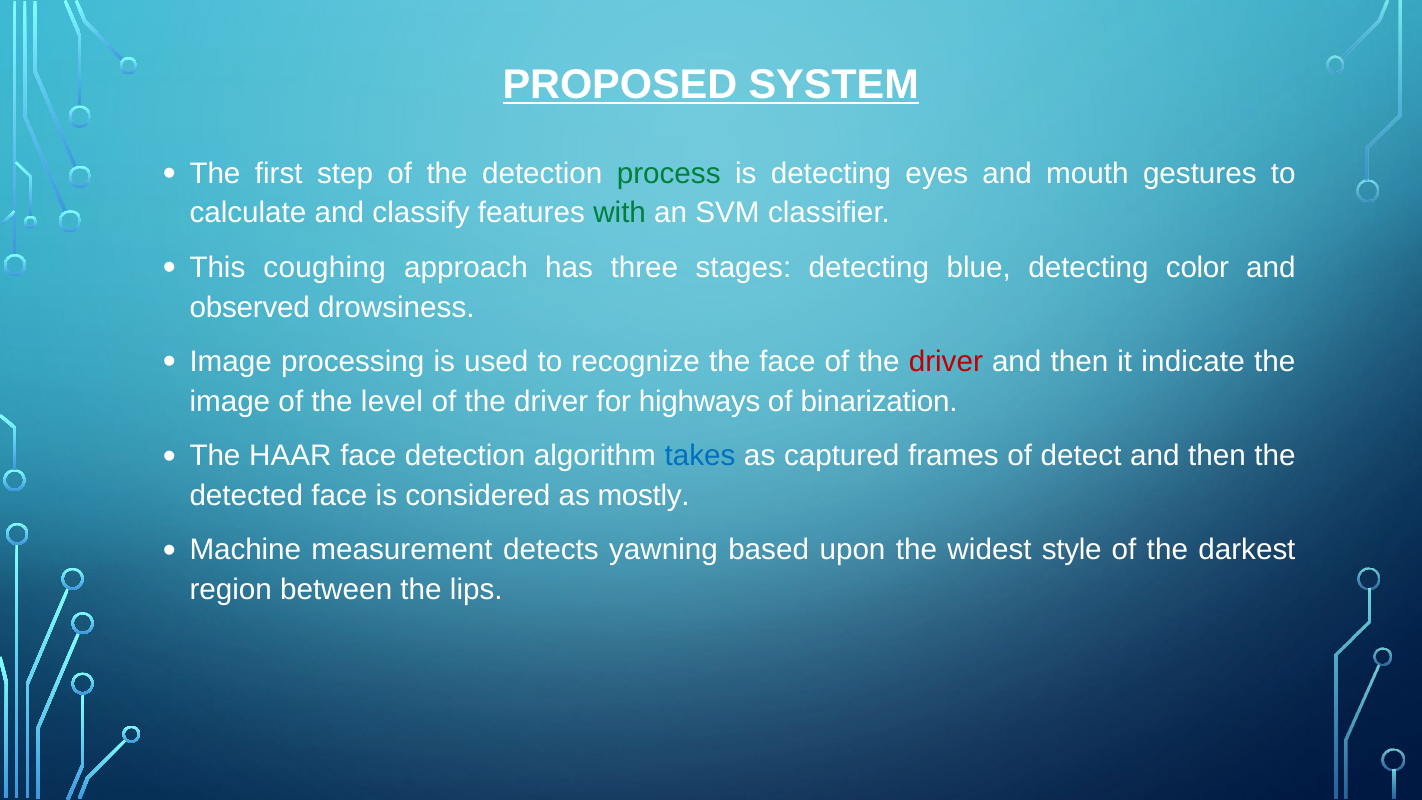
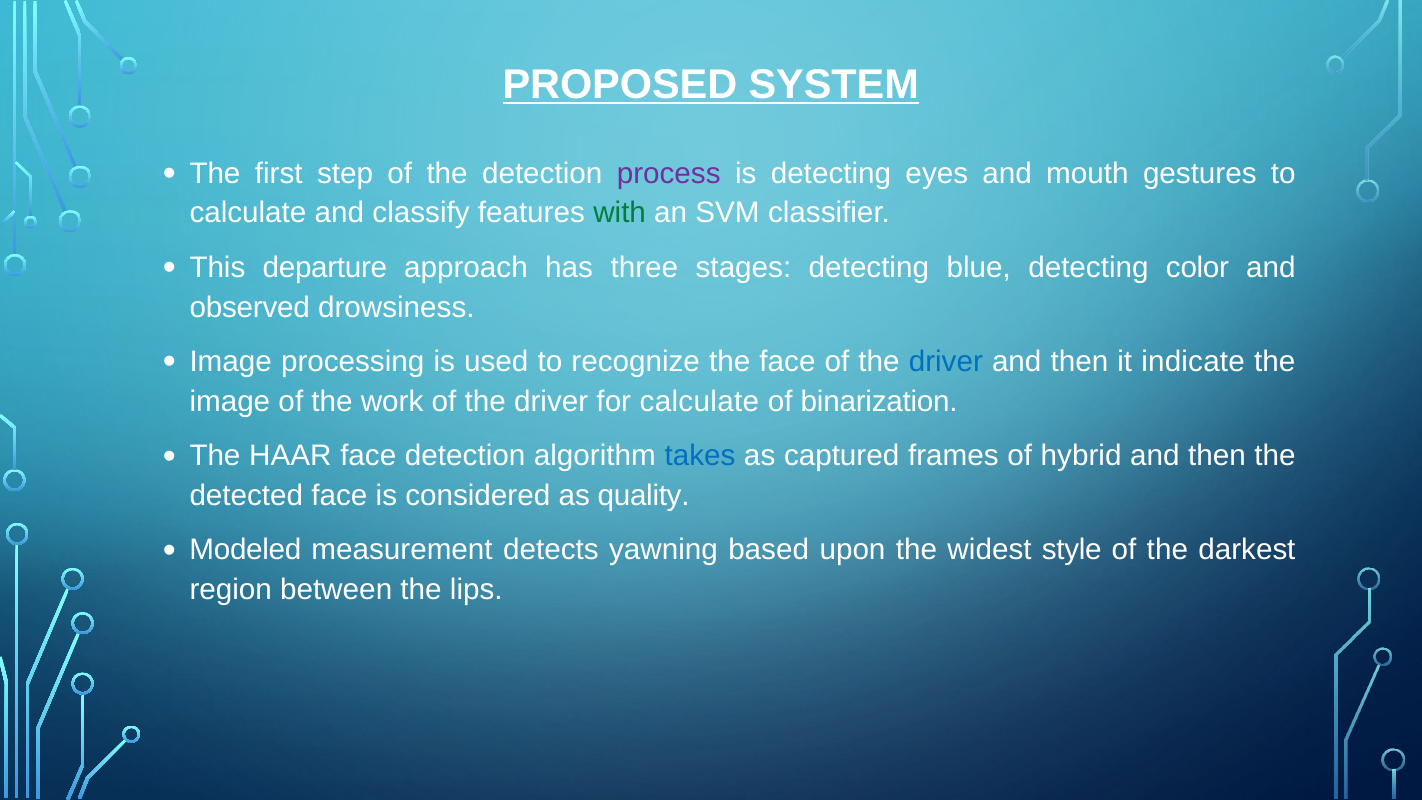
process colour: green -> purple (669, 173)
coughing: coughing -> departure (325, 268)
driver colour: red -> blue (946, 362)
level: level -> work (392, 401)
for highways: highways -> calculate (699, 401)
detect: detect -> hybrid (1081, 456)
mostly: mostly -> quality (644, 495)
Machine: Machine -> Modeled (245, 550)
